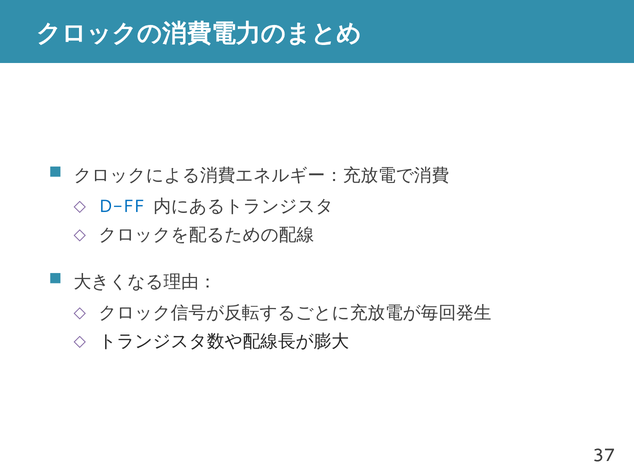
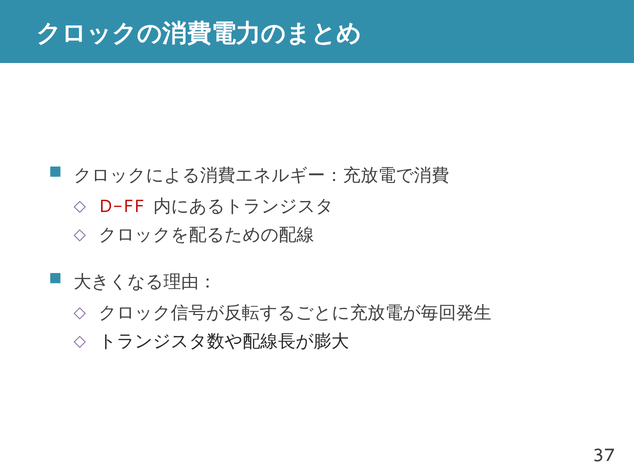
D-FF colour: blue -> red (122, 207)
